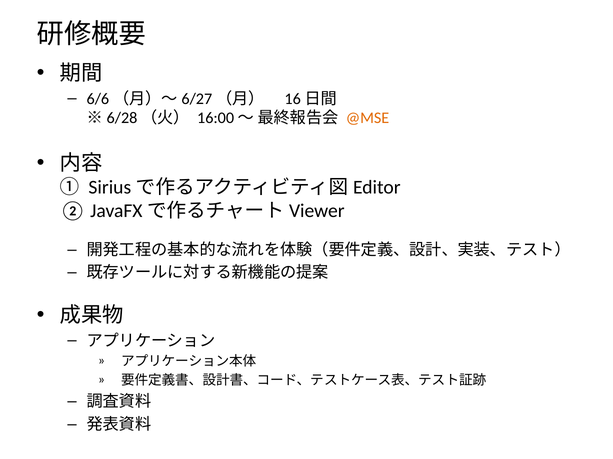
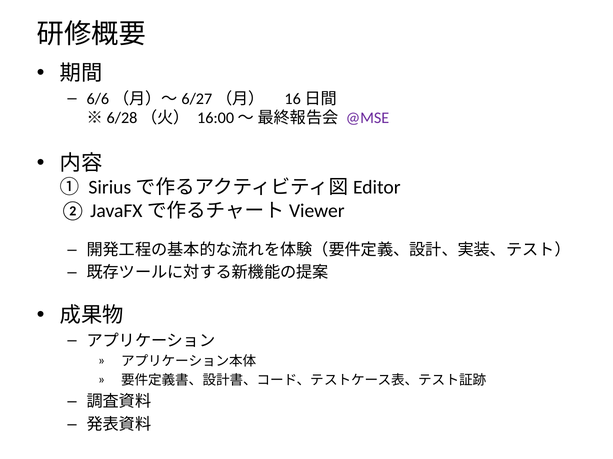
@MSE colour: orange -> purple (368, 118)
